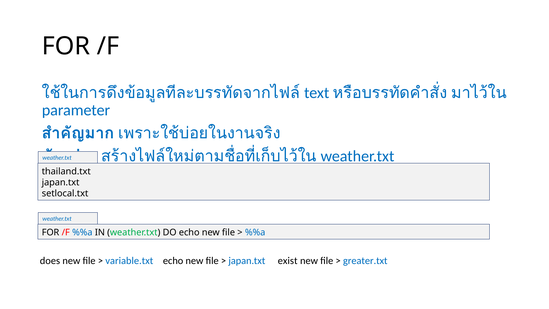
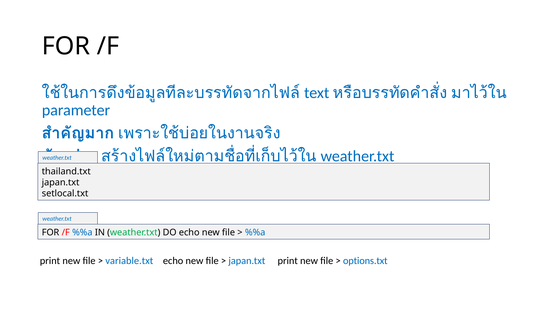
does: does -> print (50, 261)
japan.txt exist: exist -> print (288, 261)
greater.txt: greater.txt -> options.txt (365, 261)
